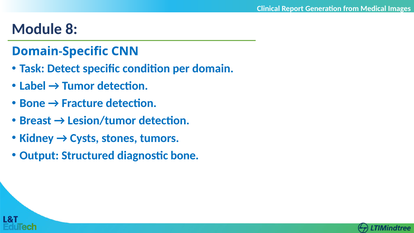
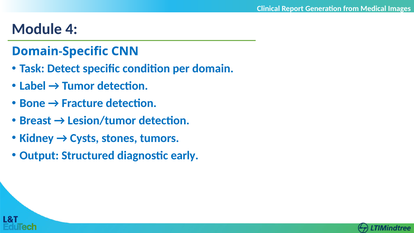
8: 8 -> 4 (71, 29)
diagnostic bone: bone -> early (185, 155)
